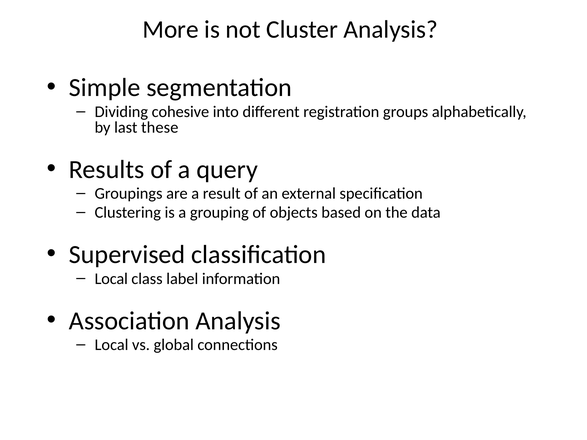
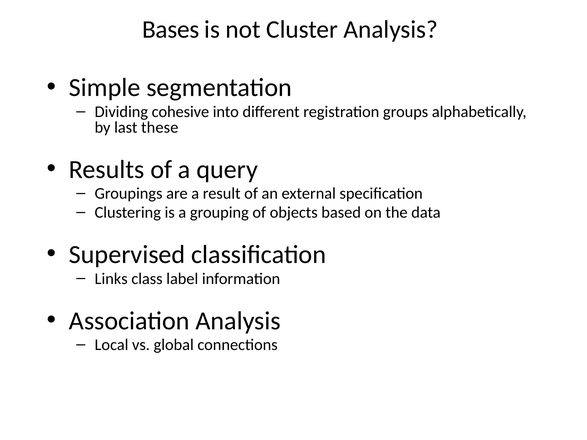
More: More -> Bases (171, 30)
Local: Local -> Links (111, 279)
